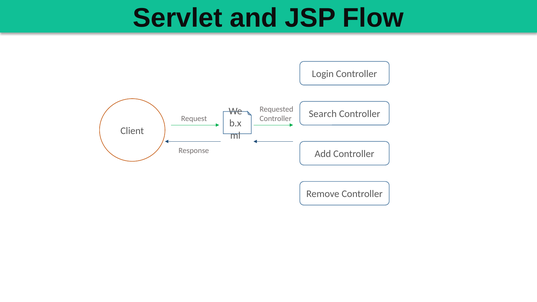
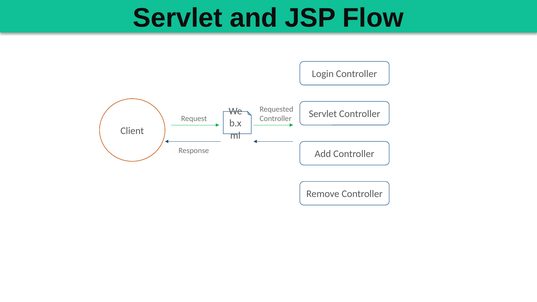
Search: Search -> Servlet (323, 114)
